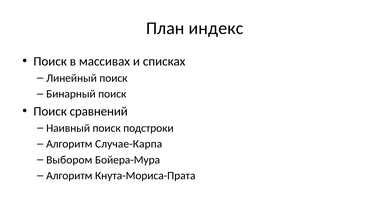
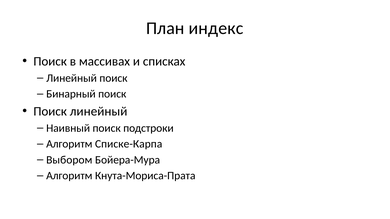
Поиск сравнений: сравнений -> линейный (99, 111)
Случае-Карпа: Случае-Карпа -> Списке-Карпа (129, 144)
